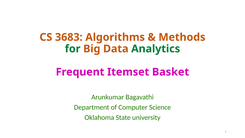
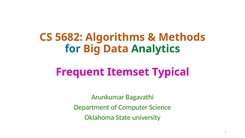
3683: 3683 -> 5682 (69, 37)
for colour: green -> blue (73, 49)
Basket: Basket -> Typical (171, 72)
